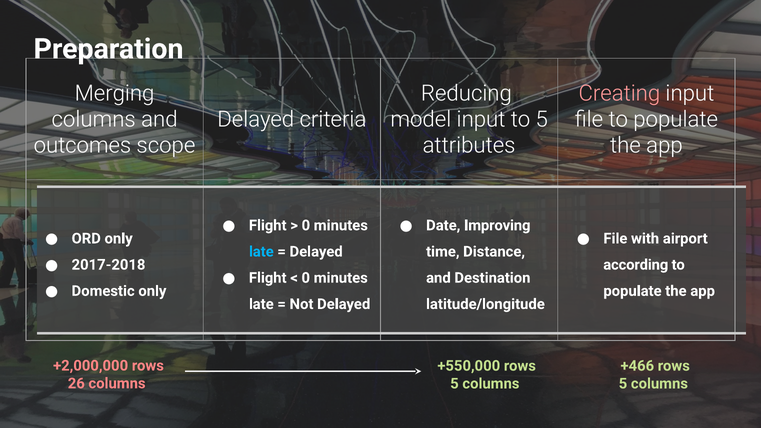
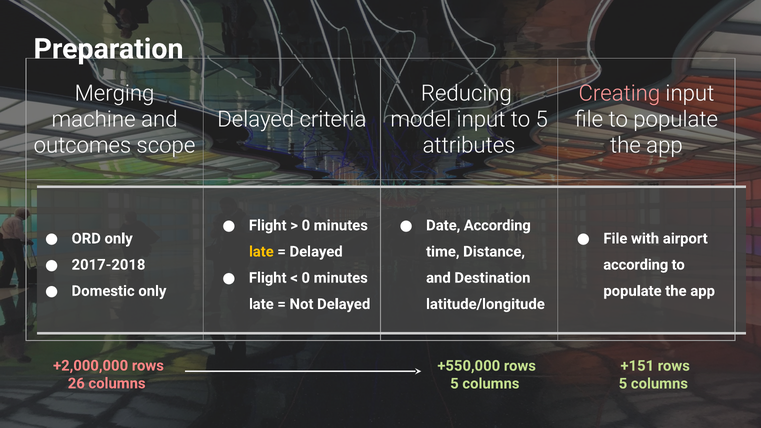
columns: columns -> machine (94, 119)
Date Improving: Improving -> According (497, 225)
late colour: light blue -> yellow (261, 252)
+466: +466 -> +151 (637, 366)
